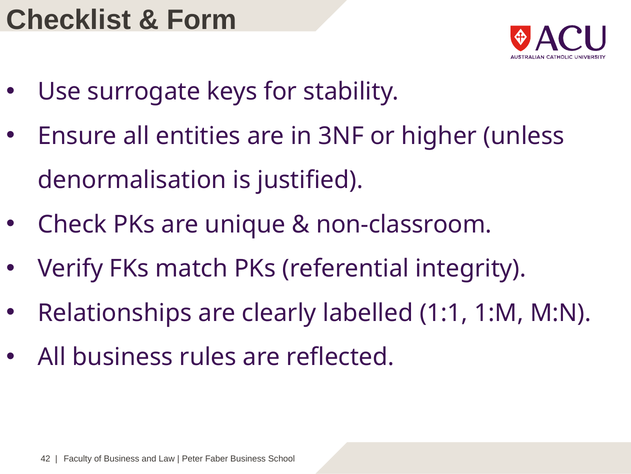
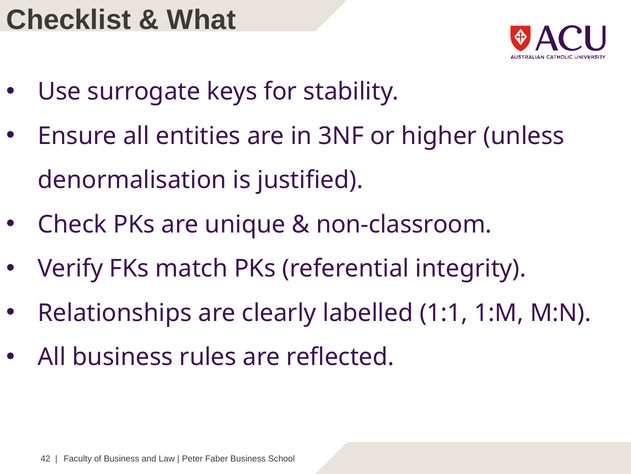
Form: Form -> What (201, 20)
